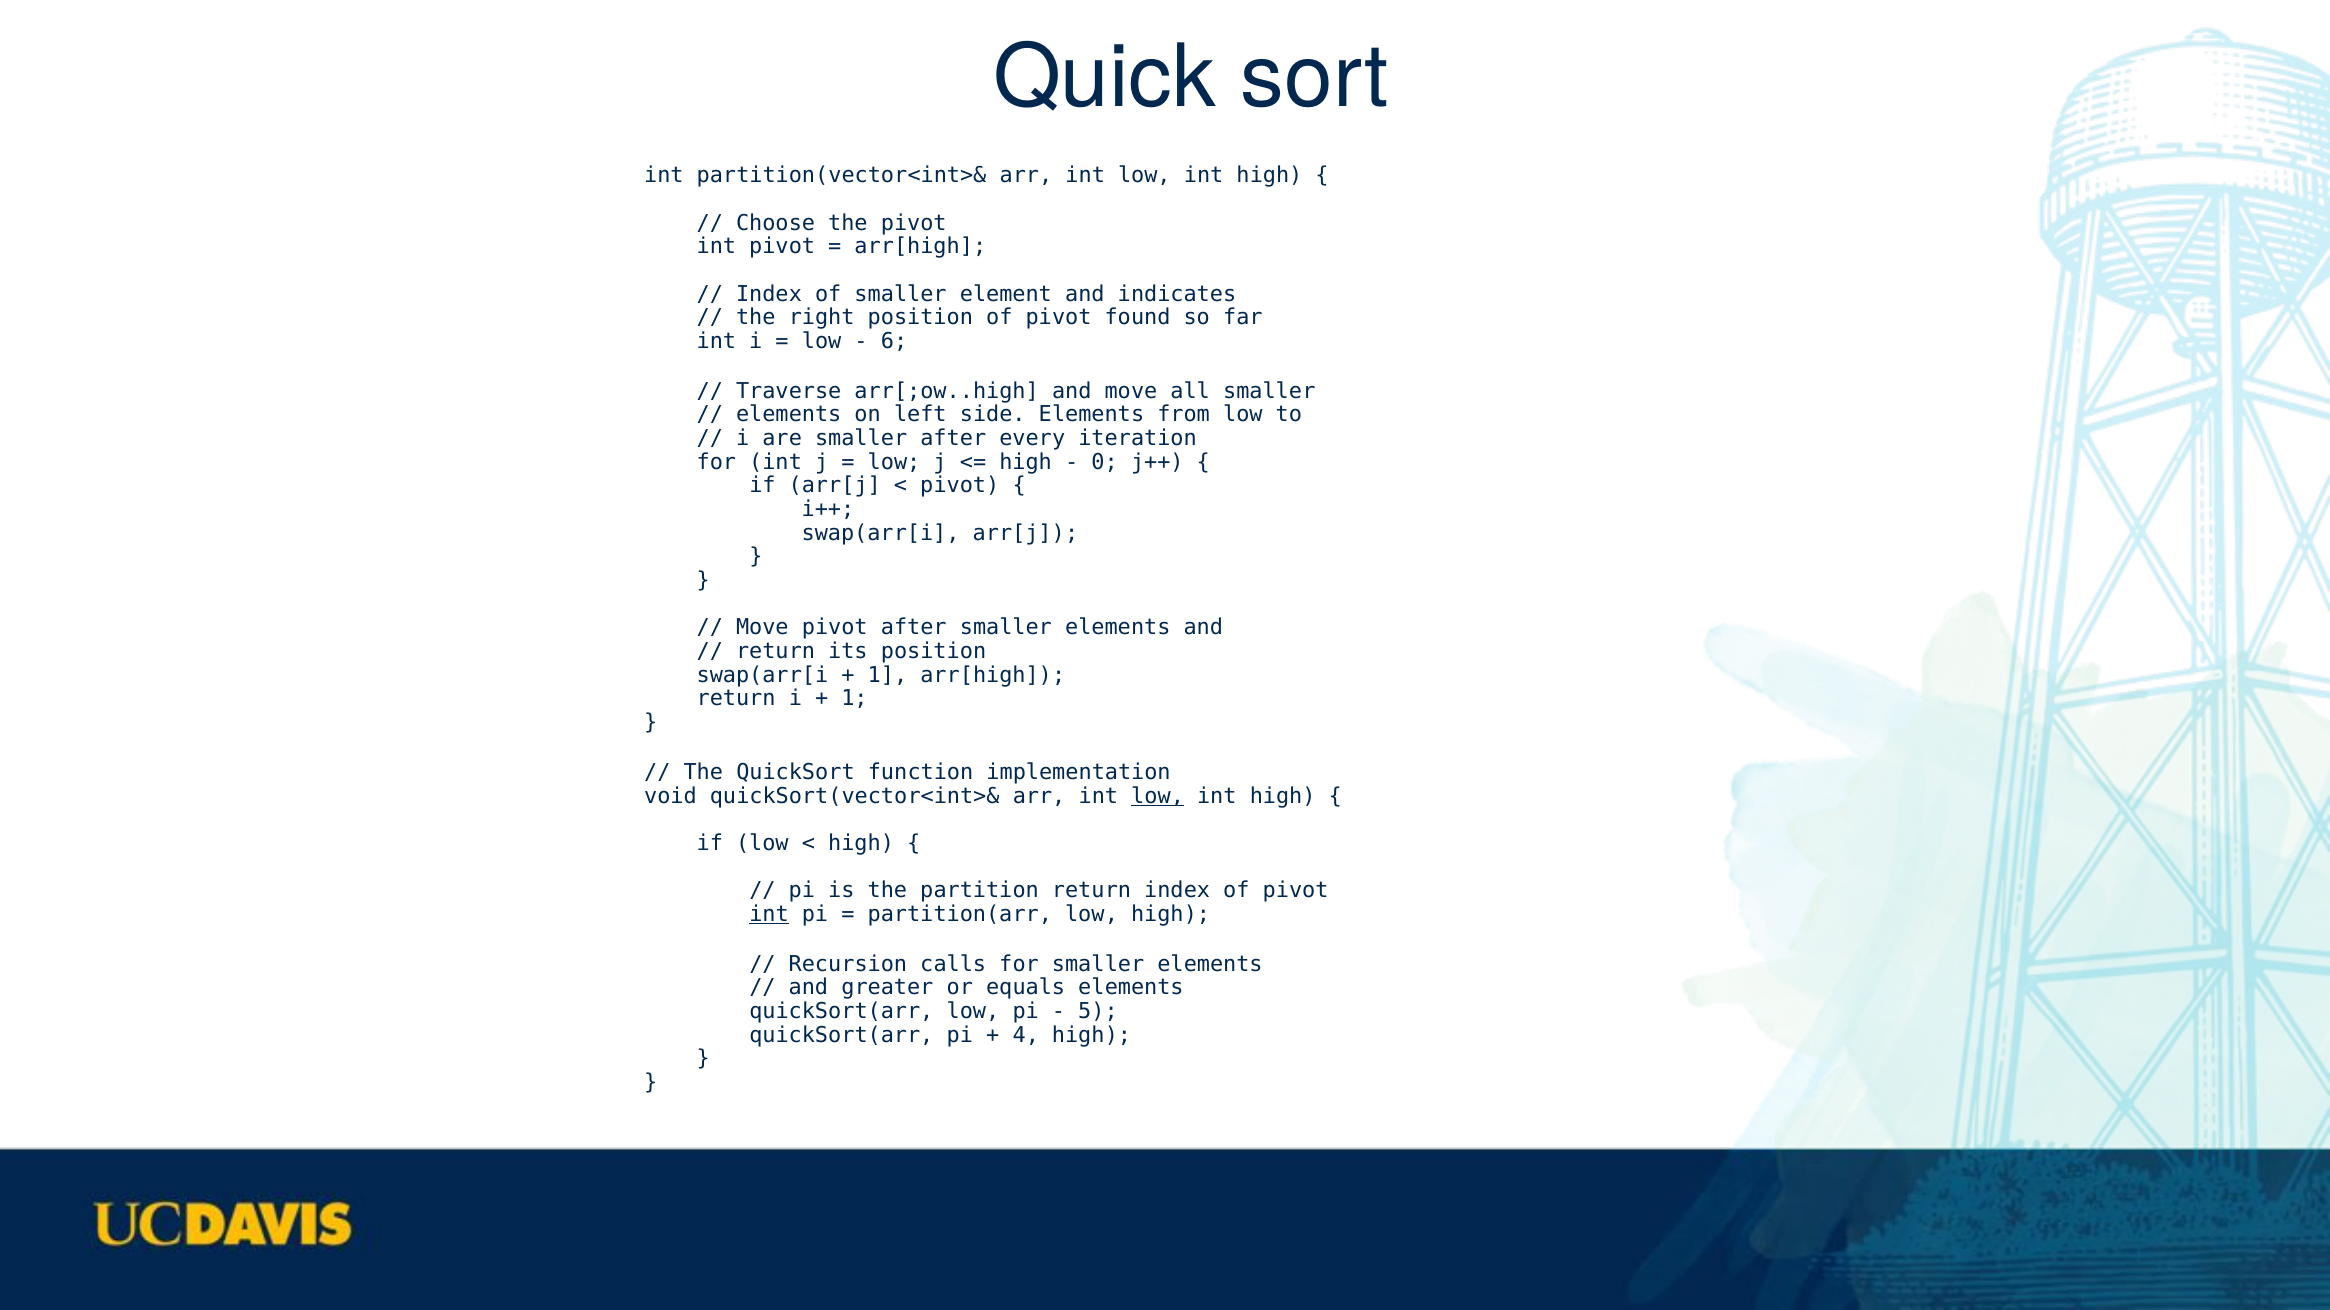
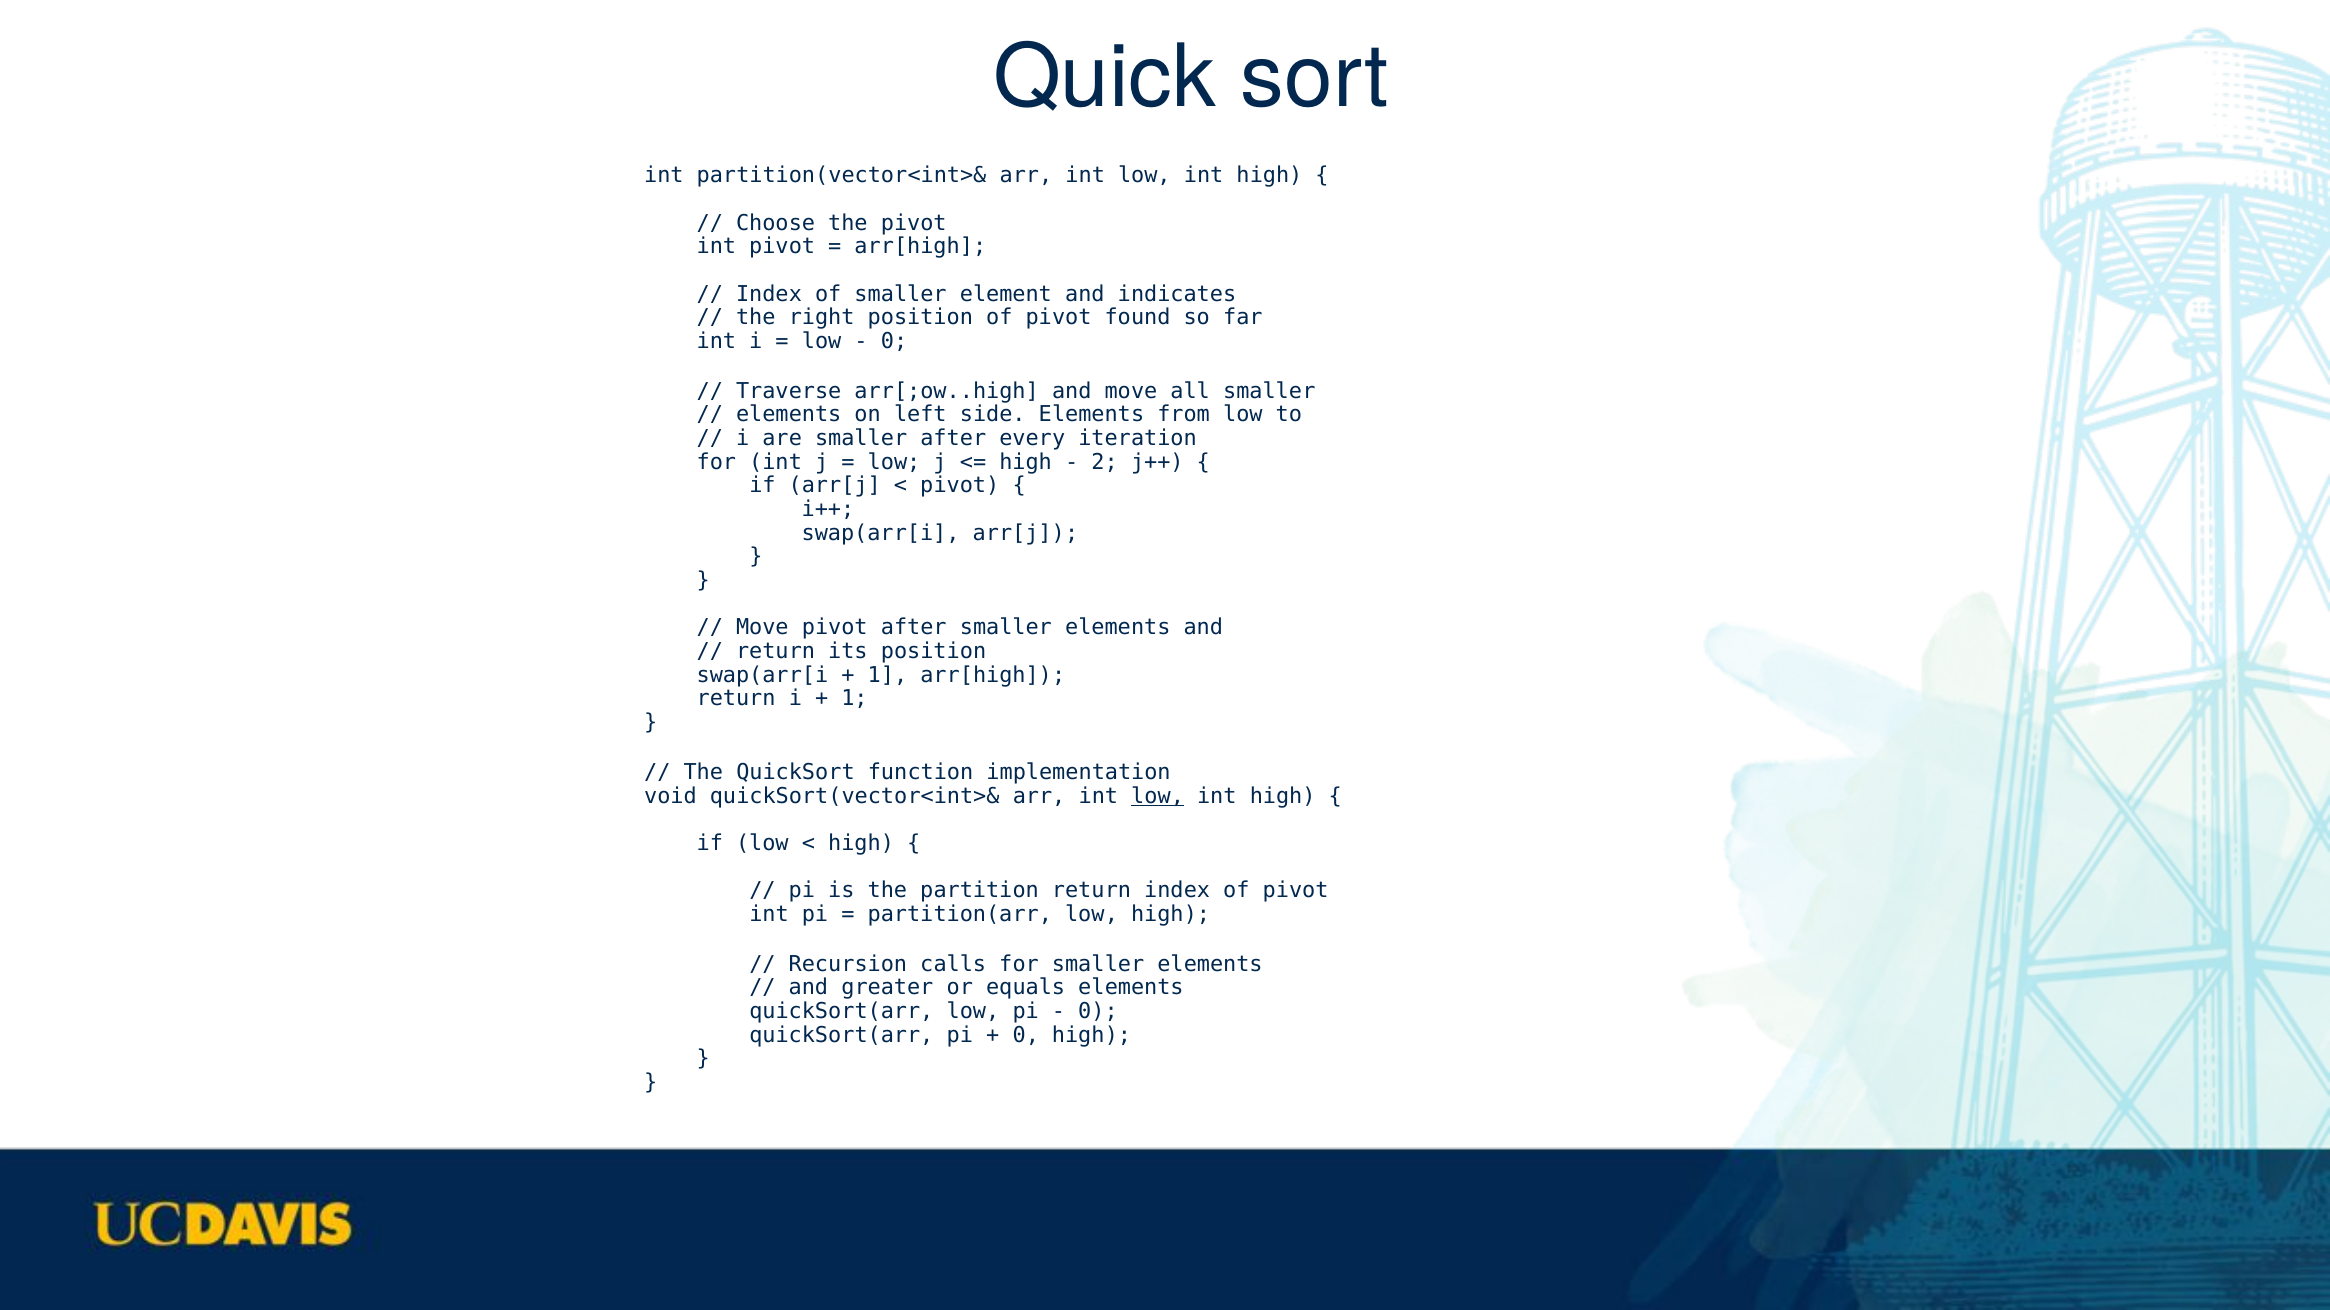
6: 6 -> 0 (894, 341)
0: 0 -> 2 (1105, 462)
int underline: present -> none (769, 915)
5: 5 -> 0 (1098, 1012)
4: 4 -> 0 (1026, 1035)
